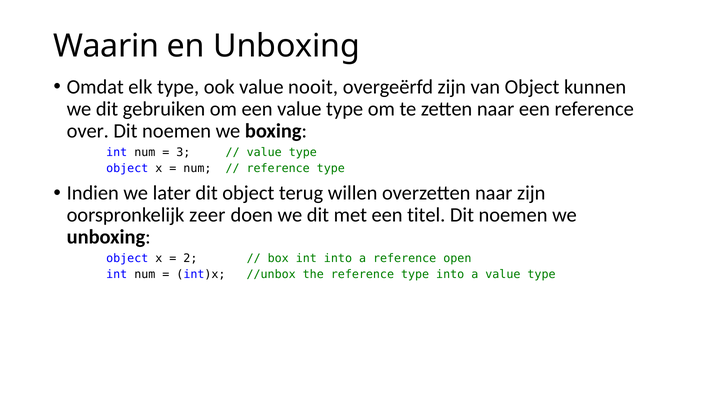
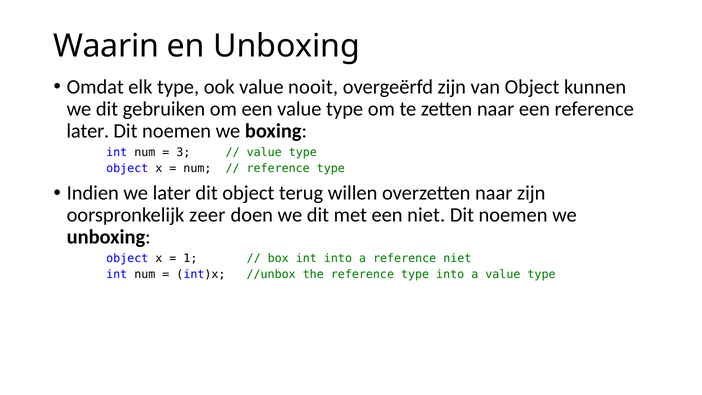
over: over -> later (88, 131)
een titel: titel -> niet (426, 215)
2: 2 -> 1 (190, 258)
reference open: open -> niet (457, 258)
